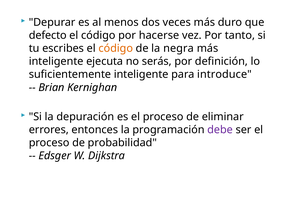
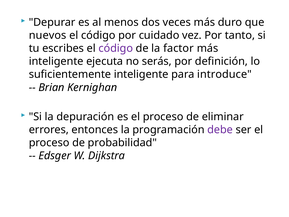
defecto: defecto -> nuevos (48, 35)
hacerse: hacerse -> cuidado (159, 35)
código colour: orange -> purple (116, 48)
negra: negra -> factor (178, 48)
